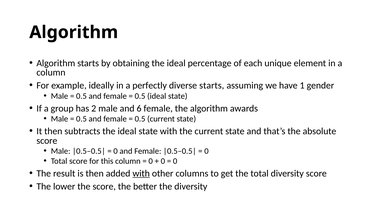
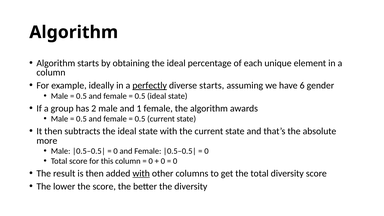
perfectly underline: none -> present (150, 85)
1: 1 -> 6 (302, 85)
6: 6 -> 1 (139, 108)
score: score -> more (47, 141)
